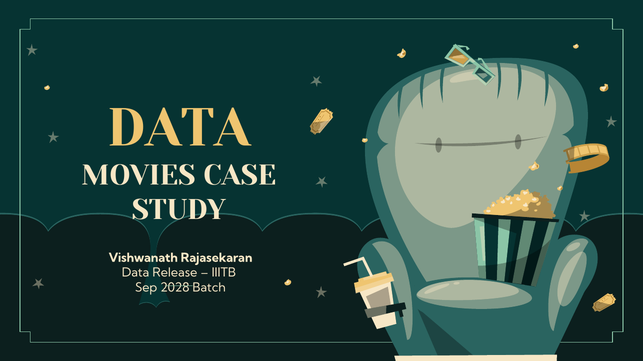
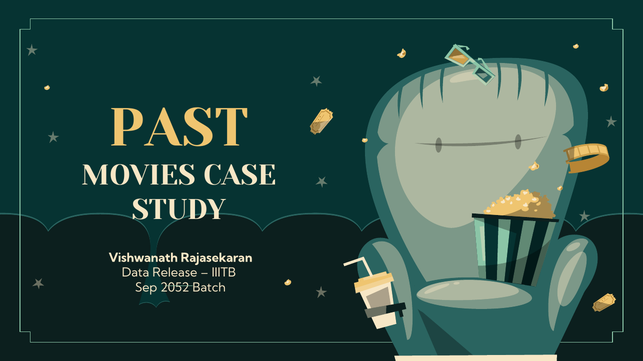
DATA: DATA -> PAST (179, 128)
2028: 2028 -> 2052 (175, 288)
